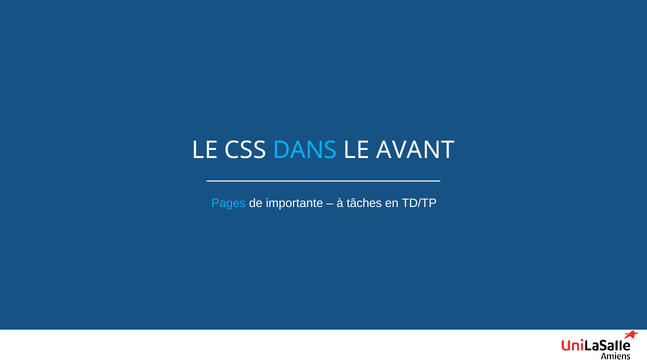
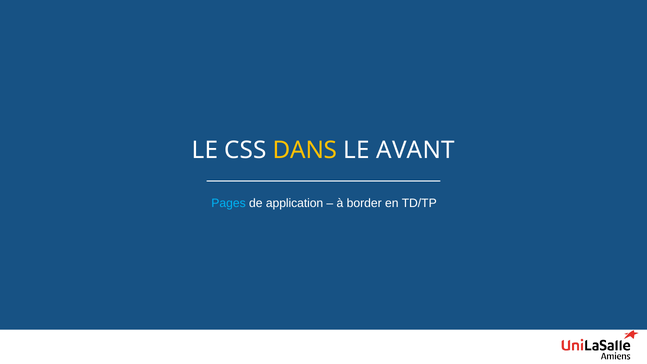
DANS colour: light blue -> yellow (305, 150)
importante: importante -> application (295, 203)
tâches: tâches -> border (364, 203)
